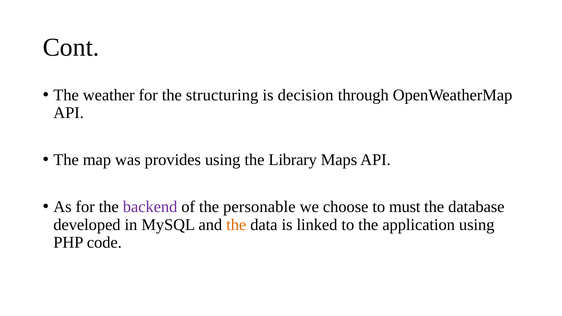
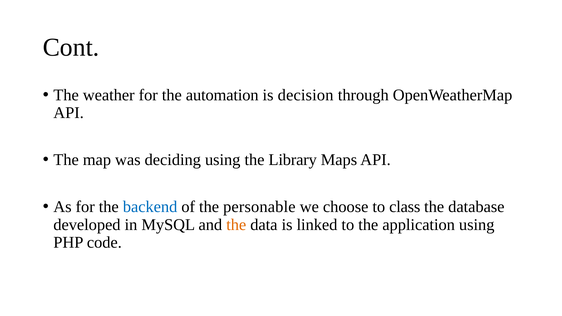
structuring: structuring -> automation (222, 95)
provides: provides -> deciding (173, 160)
backend colour: purple -> blue (150, 207)
must: must -> class (405, 207)
